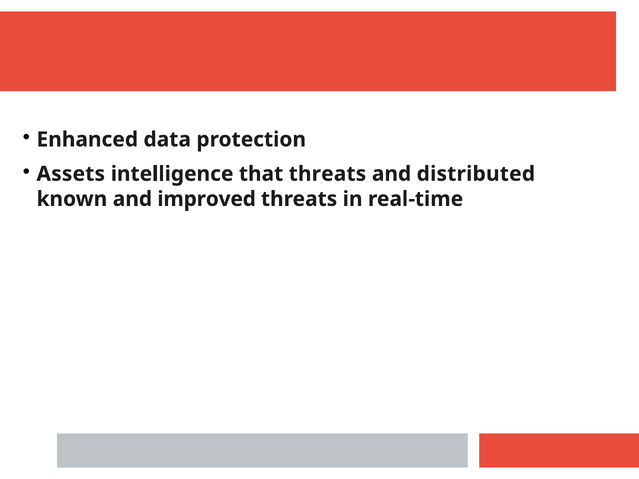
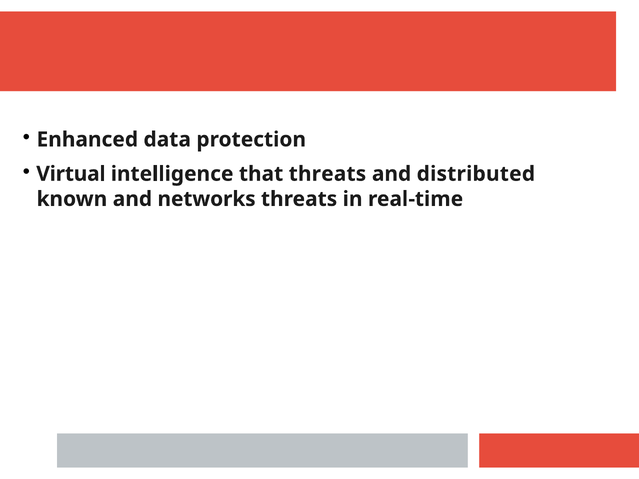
Assets: Assets -> Virtual (71, 174)
improved: improved -> networks (207, 199)
